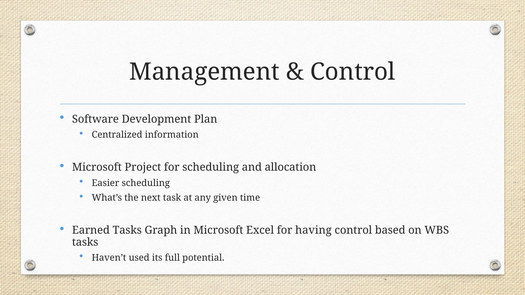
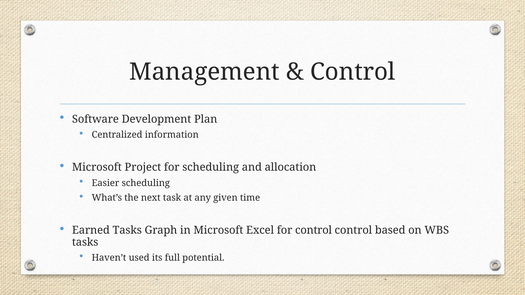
for having: having -> control (314, 231)
